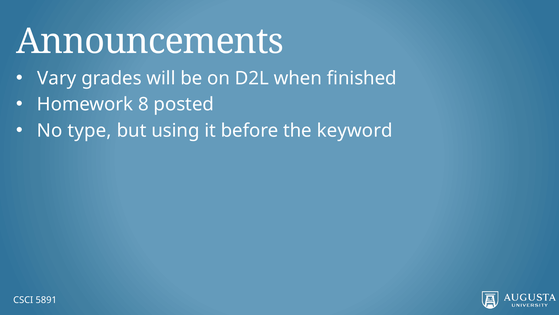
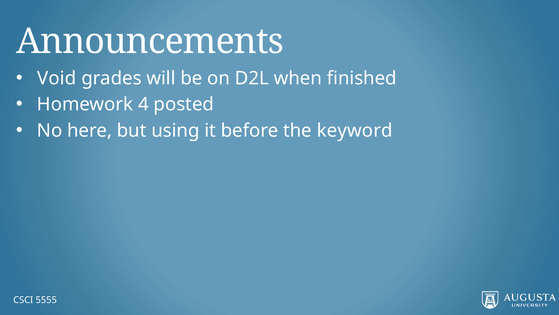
Vary: Vary -> Void (57, 78)
8: 8 -> 4 (143, 104)
type: type -> here (90, 130)
5891: 5891 -> 5555 (46, 300)
